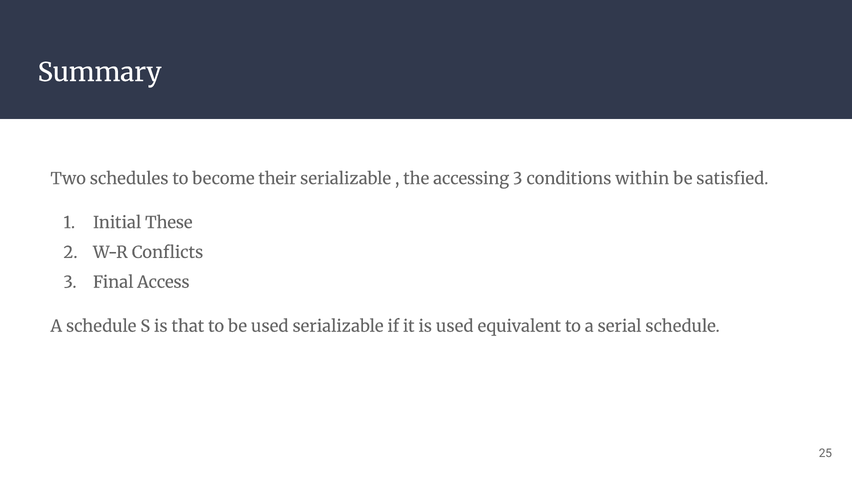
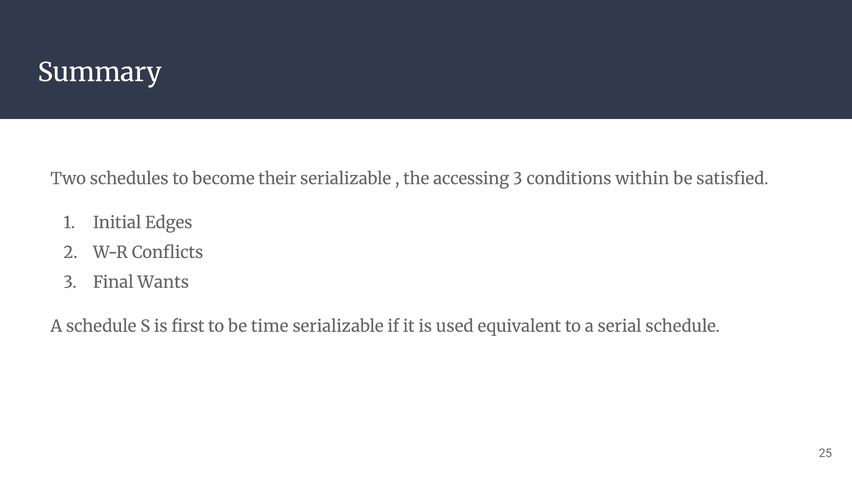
These: These -> Edges (169, 223)
Access: Access -> Wants (163, 282)
that: that -> first (188, 326)
be used: used -> time (270, 326)
